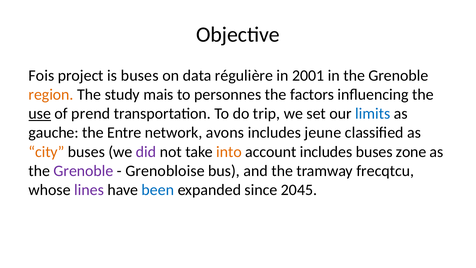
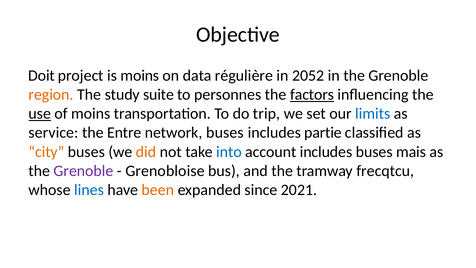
Fois: Fois -> Doit (42, 75)
is buses: buses -> moins (140, 75)
2001: 2001 -> 2052 (308, 75)
mais: mais -> suite (159, 95)
factors underline: none -> present (312, 95)
of prend: prend -> moins (91, 114)
gauche: gauche -> service (54, 133)
network avons: avons -> buses (225, 133)
jeune: jeune -> partie (323, 133)
did colour: purple -> orange (146, 152)
into colour: orange -> blue (229, 152)
zone: zone -> mais (411, 152)
lines colour: purple -> blue (89, 190)
been colour: blue -> orange (158, 190)
2045: 2045 -> 2021 (299, 190)
